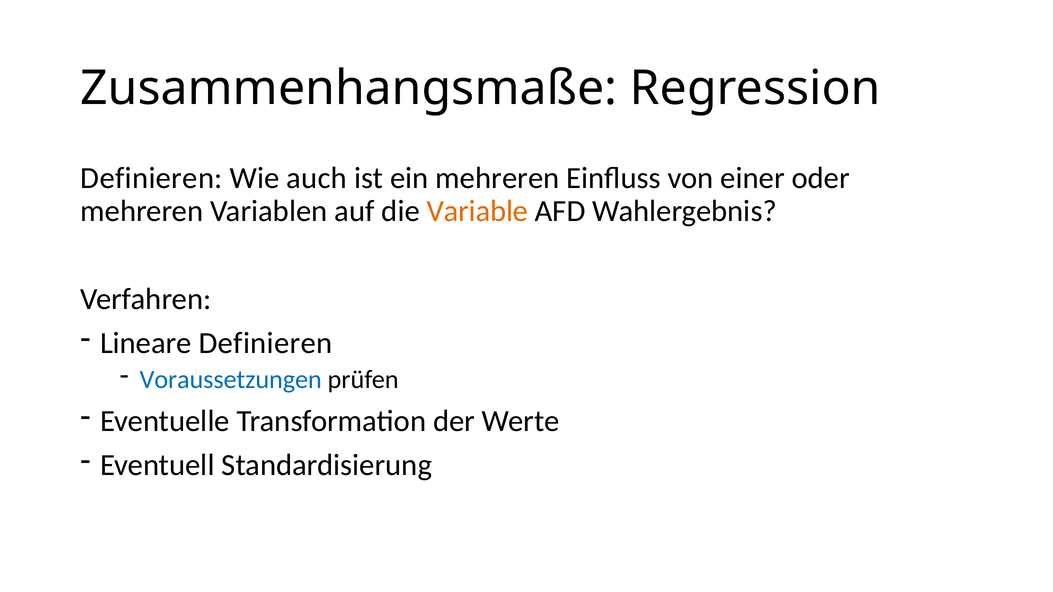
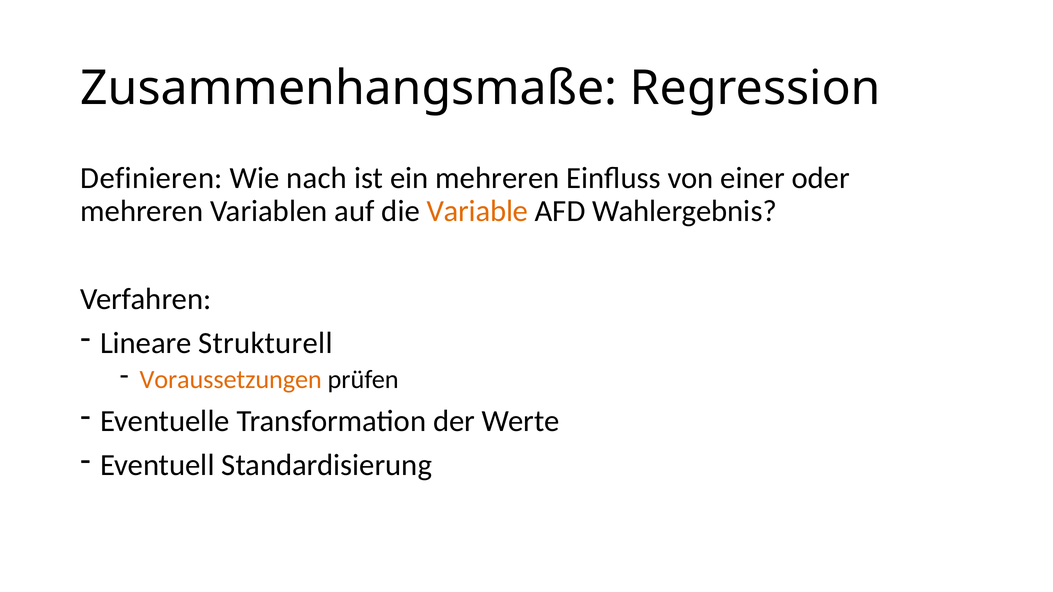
auch: auch -> nach (317, 178)
Lineare Definieren: Definieren -> Strukturell (266, 343)
Voraussetzungen colour: blue -> orange (231, 380)
